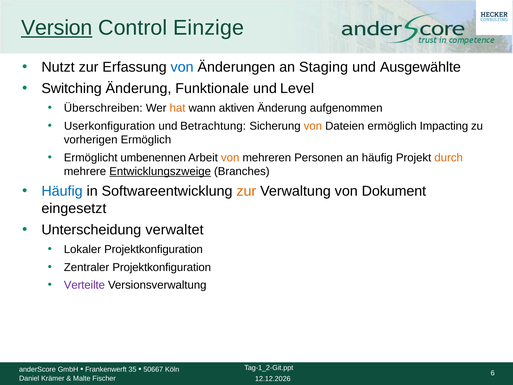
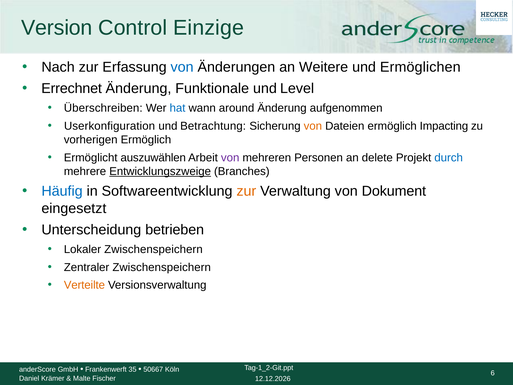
Version underline: present -> none (57, 28)
Nutzt: Nutzt -> Nach (58, 67)
Staging: Staging -> Weitere (324, 67)
Ausgewählte: Ausgewählte -> Ermöglichen (420, 67)
Switching: Switching -> Errechnet (72, 89)
hat colour: orange -> blue (178, 108)
aktiven: aktiven -> around (237, 108)
umbenennen: umbenennen -> auszuwählen (153, 158)
von colour: orange -> purple (230, 158)
an häufig: häufig -> delete (377, 158)
durch colour: orange -> blue (449, 158)
verwaltet: verwaltet -> betrieben (175, 230)
Lokaler Projektkonfiguration: Projektkonfiguration -> Zwischenspeichern (153, 249)
Zentraler Projektkonfiguration: Projektkonfiguration -> Zwischenspeichern (162, 267)
Verteilte colour: purple -> orange (84, 285)
